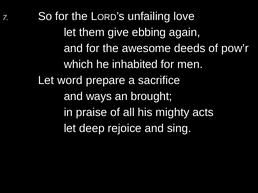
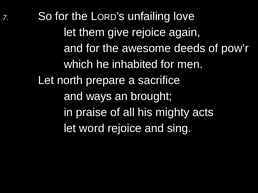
give ebbing: ebbing -> rejoice (149, 32)
word: word -> north (70, 81)
deep: deep -> word (92, 129)
